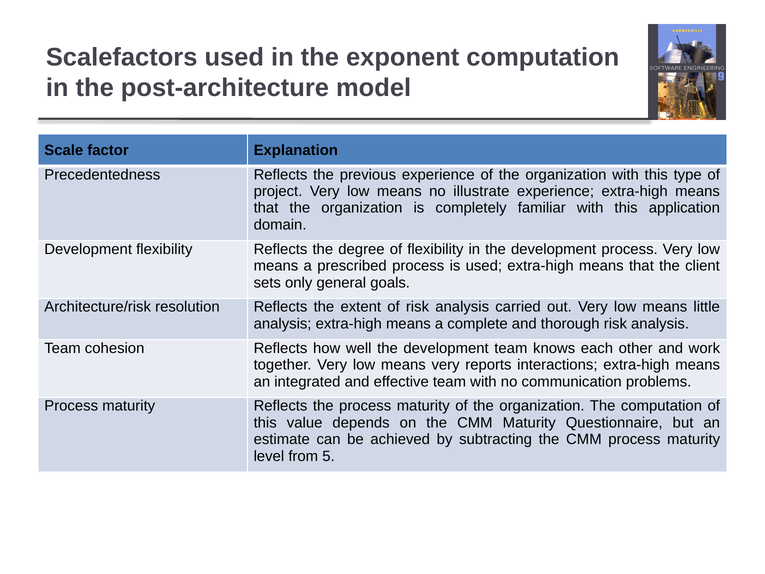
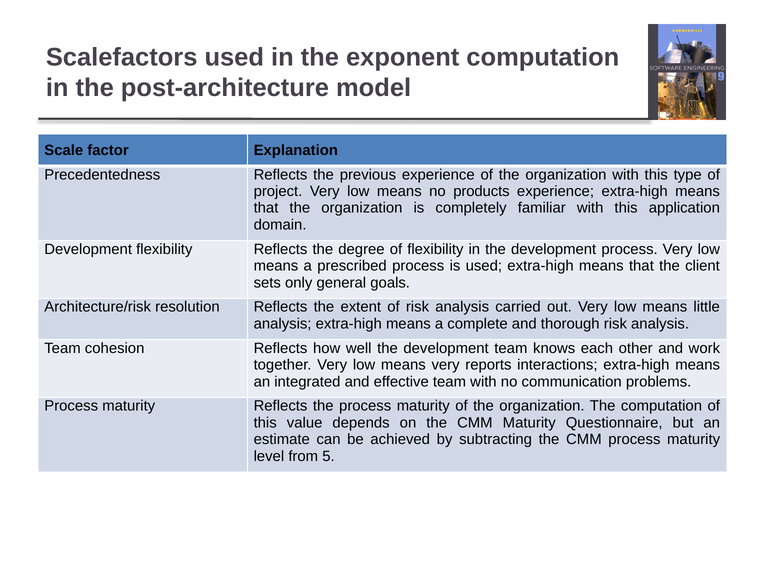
illustrate: illustrate -> products (481, 191)
